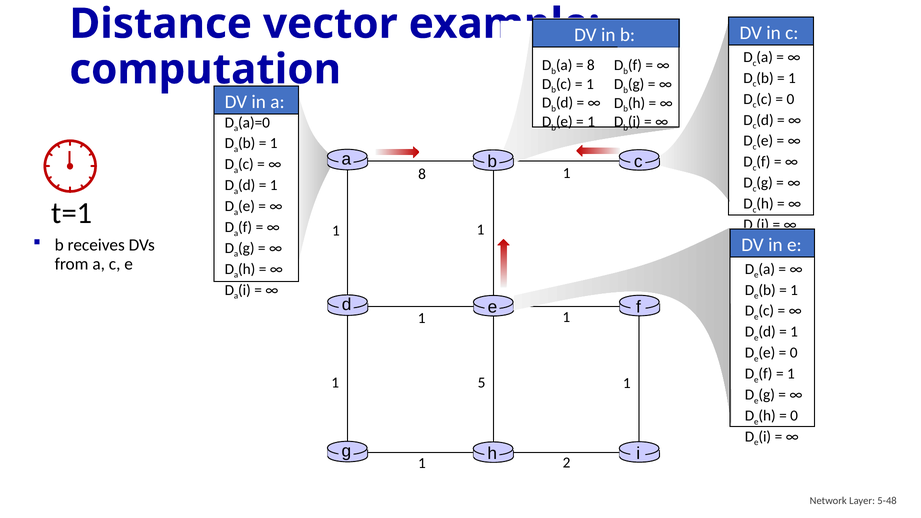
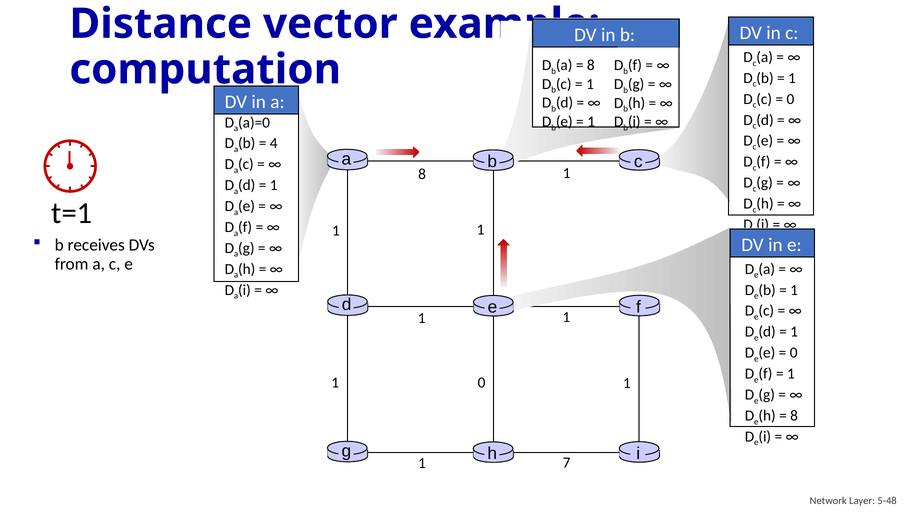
1: 1 -> 4 (274, 143)
1 5: 5 -> 0 (482, 383)
0: 0 -> 8 (794, 416)
2: 2 -> 7 (567, 463)
